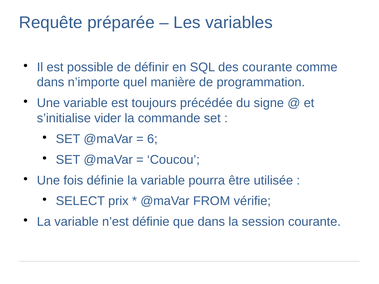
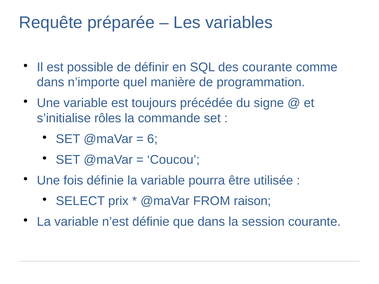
vider: vider -> rôles (108, 118)
vérifie: vérifie -> raison (252, 201)
